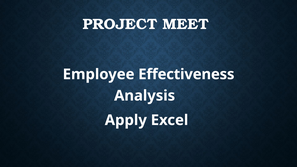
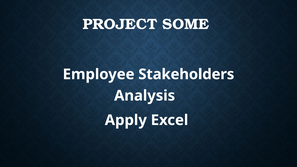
MEET: MEET -> SOME (186, 24)
Effectiveness: Effectiveness -> Stakeholders (186, 74)
